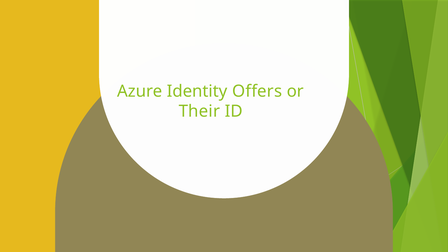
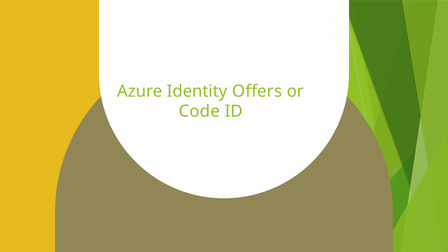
Their: Their -> Code (199, 111)
